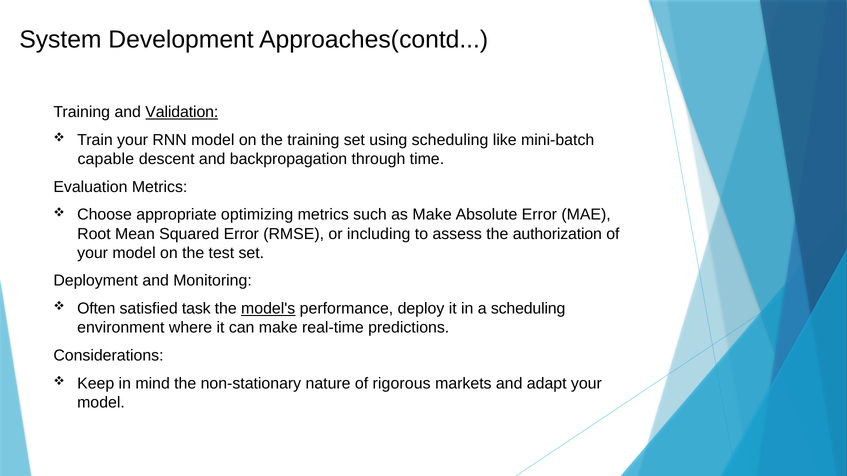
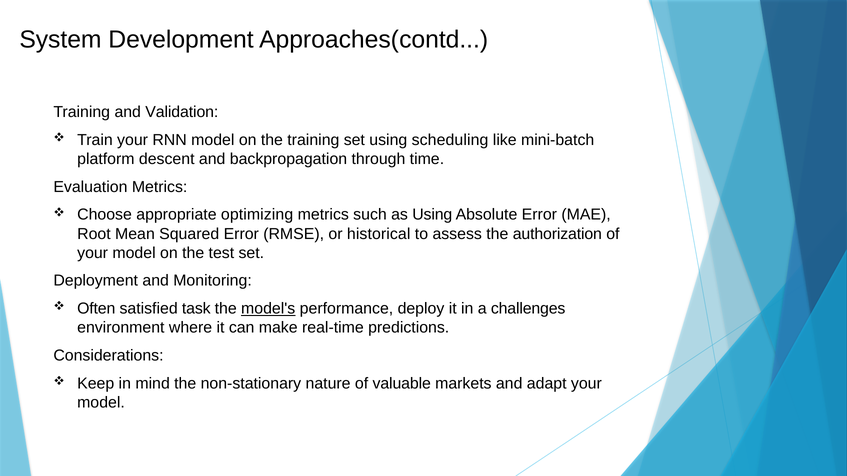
Validation underline: present -> none (182, 112)
capable: capable -> platform (106, 159)
as Make: Make -> Using (432, 215)
including: including -> historical (379, 234)
a scheduling: scheduling -> challenges (528, 309)
rigorous: rigorous -> valuable (402, 384)
